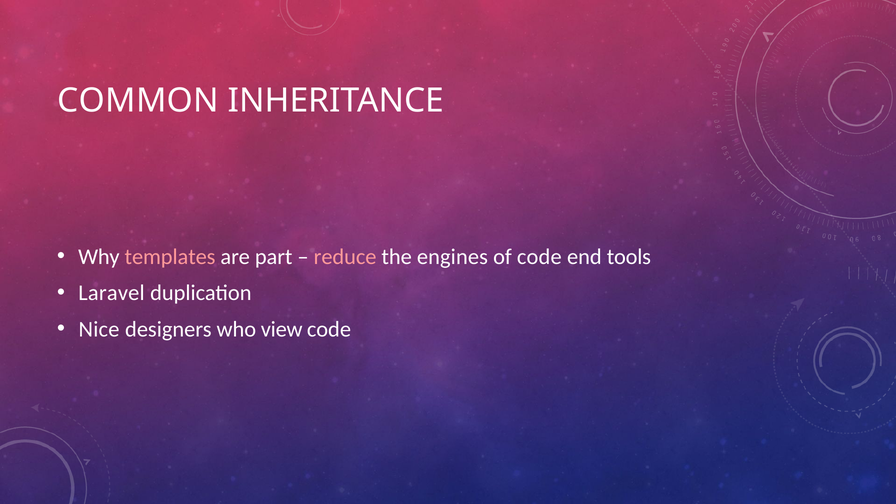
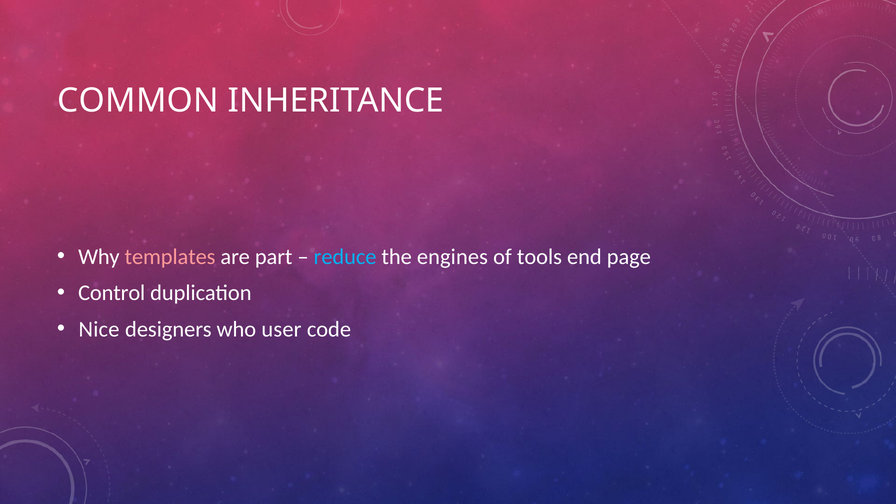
reduce colour: pink -> light blue (345, 257)
of code: code -> tools (539, 257)
tools: tools -> page (629, 257)
Laravel: Laravel -> Control (112, 293)
view: view -> user (281, 329)
